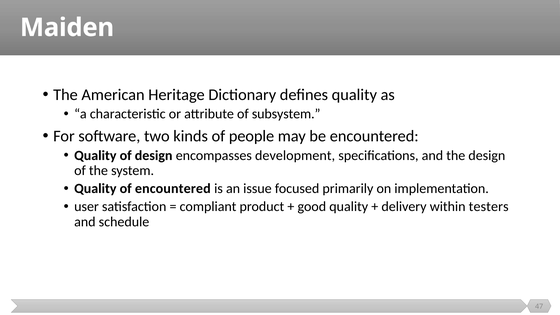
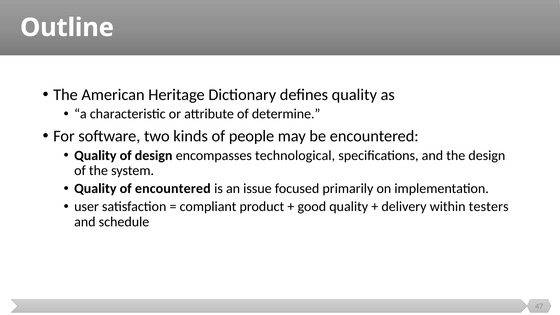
Maiden: Maiden -> Outline (67, 28)
subsystem: subsystem -> determine (286, 114)
development: development -> technological (295, 155)
